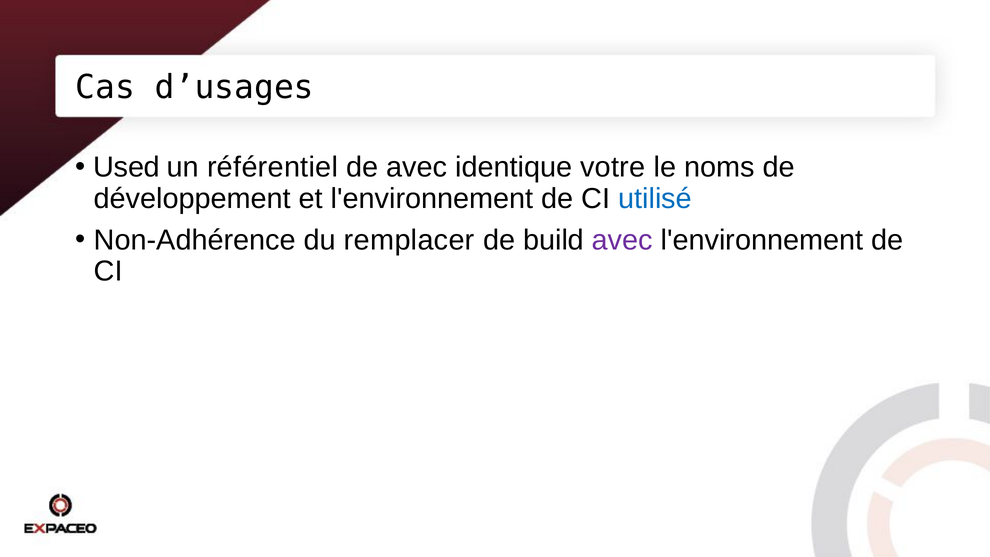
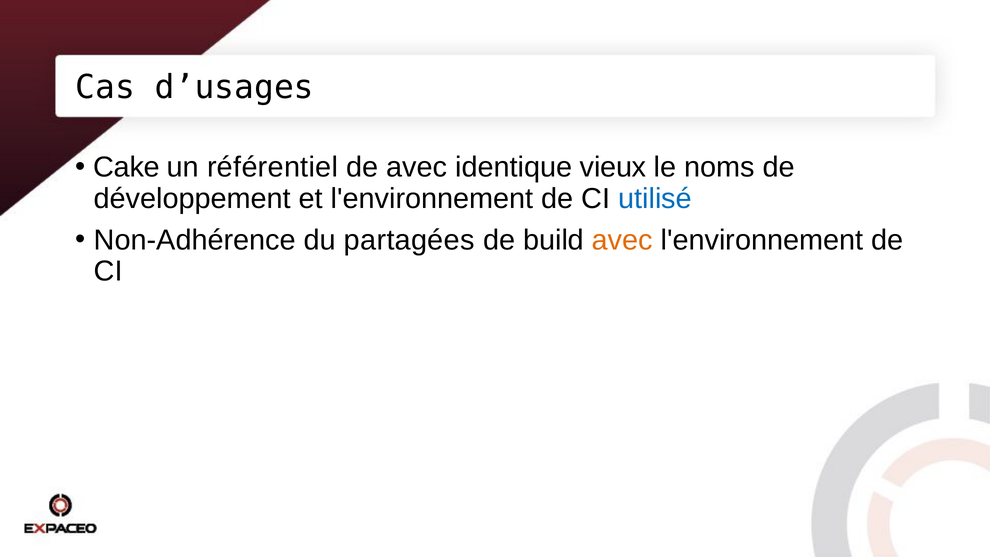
Used: Used -> Cake (127, 167)
votre: votre -> vieux (613, 167)
remplacer: remplacer -> partagées (409, 240)
avec colour: purple -> orange (622, 240)
